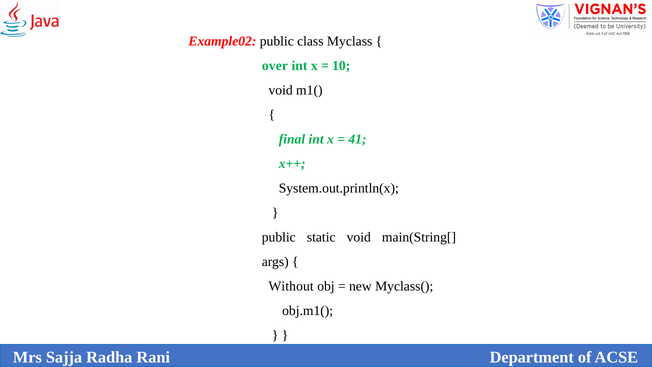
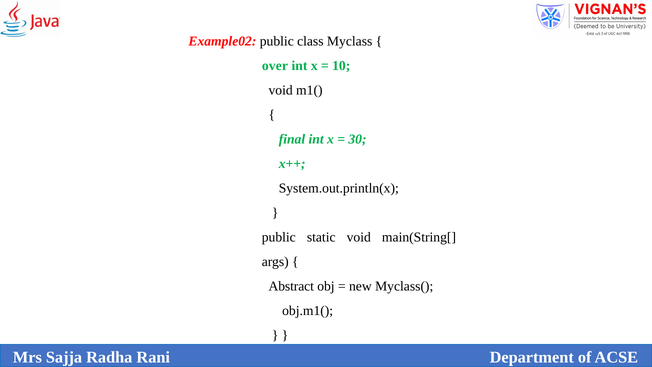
41: 41 -> 30 (358, 139)
Without: Without -> Abstract (291, 286)
